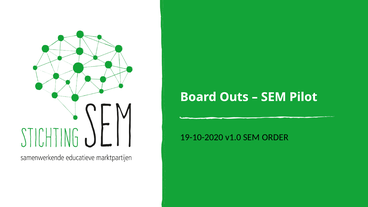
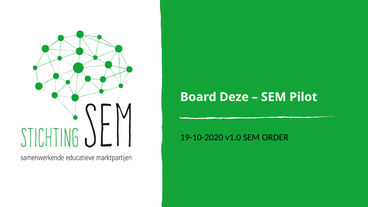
Outs: Outs -> Deze (234, 97)
